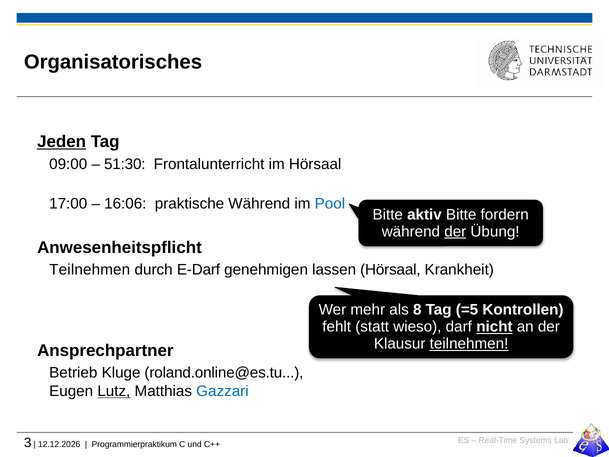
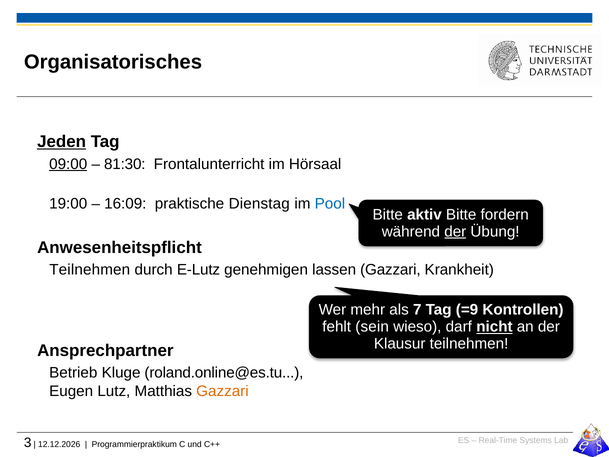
09:00 underline: none -> present (68, 164)
51:30: 51:30 -> 81:30 (125, 164)
17:00: 17:00 -> 19:00 (68, 203)
16:06: 16:06 -> 16:09 (125, 203)
praktische Während: Während -> Dienstag (259, 203)
E-Darf: E-Darf -> E-Lutz (198, 270)
lassen Hörsaal: Hörsaal -> Gazzari (390, 270)
8: 8 -> 7 (417, 310)
=5: =5 -> =9 (467, 310)
statt: statt -> sein (372, 327)
teilnehmen underline: present -> none (469, 344)
Lutz underline: present -> none (114, 391)
Gazzari colour: blue -> orange (222, 391)
